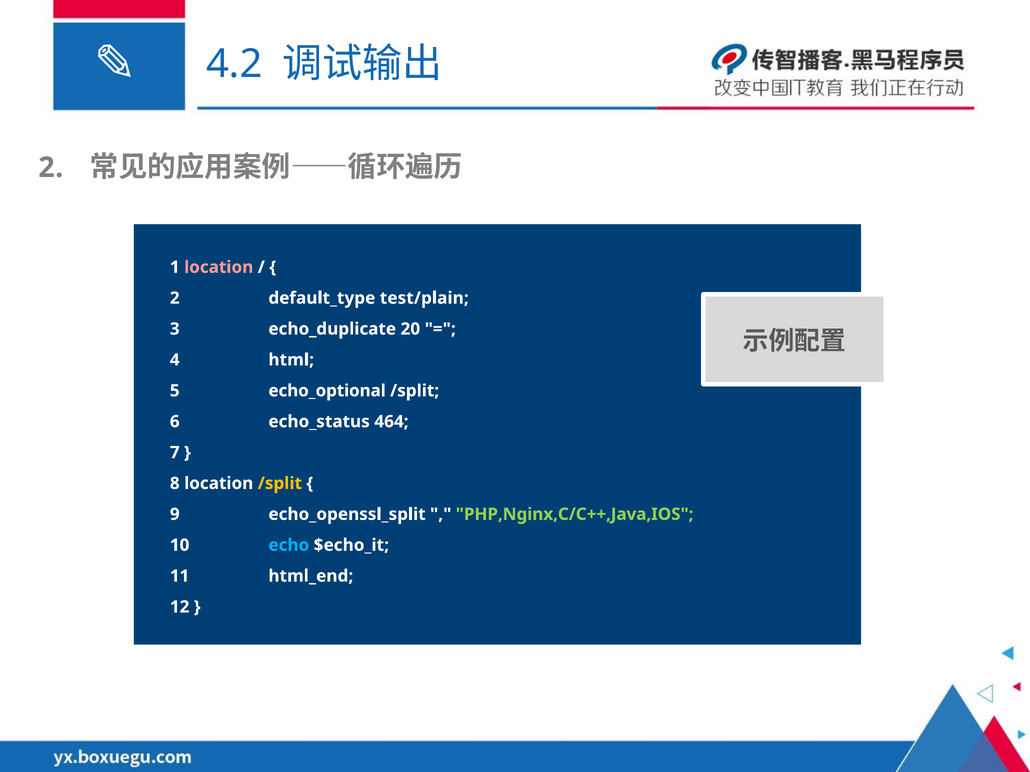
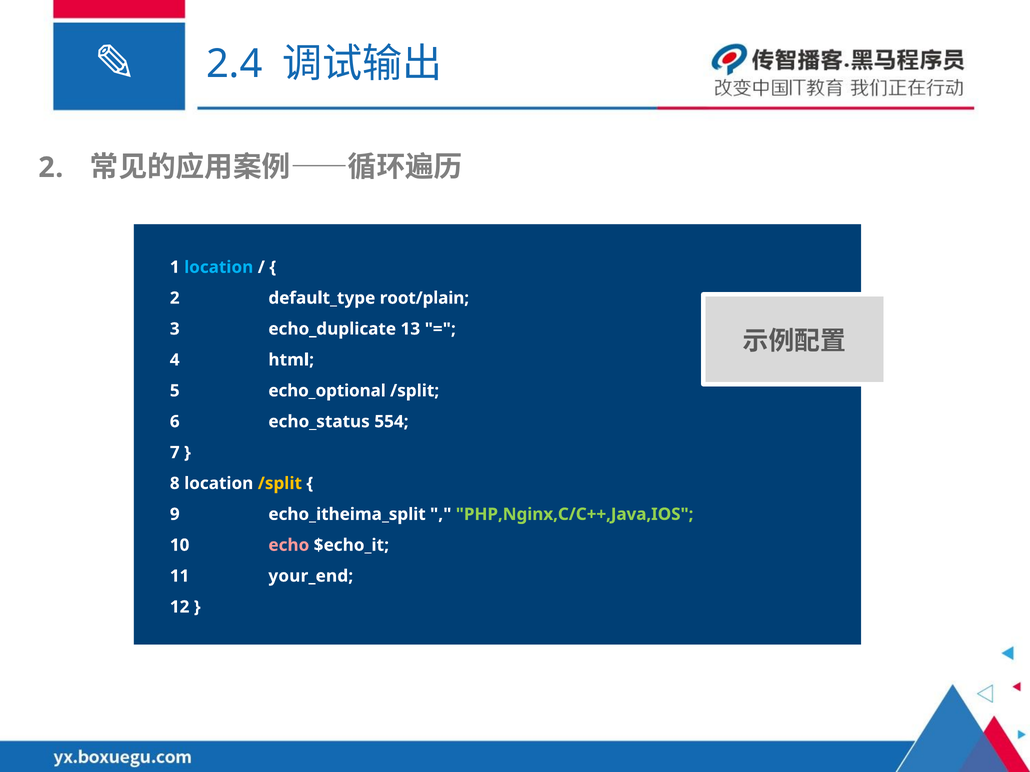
4.2: 4.2 -> 2.4 (234, 64)
location colour: pink -> light blue (219, 267)
test/plain: test/plain -> root/plain (424, 298)
20: 20 -> 13 (410, 329)
464: 464 -> 554 (391, 422)
echo_openssl_split: echo_openssl_split -> echo_itheima_split (347, 515)
echo colour: light blue -> pink (289, 545)
html_end: html_end -> your_end (311, 576)
